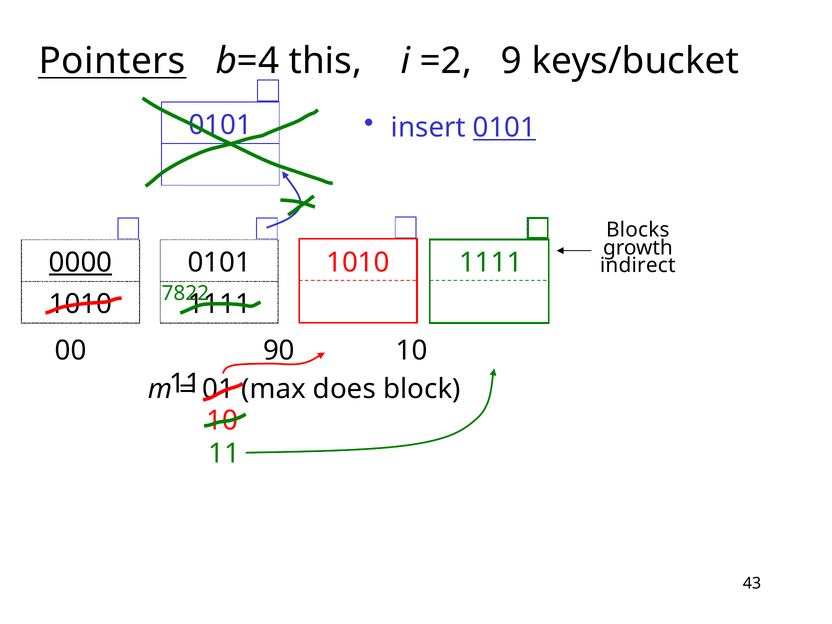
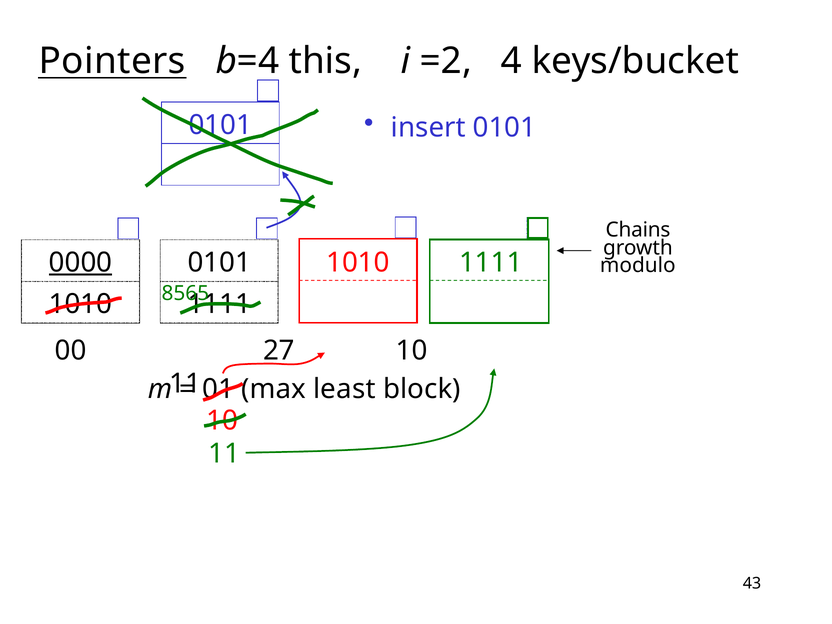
9: 9 -> 4 (511, 61)
0101 underline: present -> none (504, 128)
Blocks: Blocks -> Chains (638, 230)
indirect: indirect -> modulo (638, 265)
7822: 7822 -> 8565 (185, 293)
90: 90 -> 27 (279, 351)
does: does -> least (344, 389)
